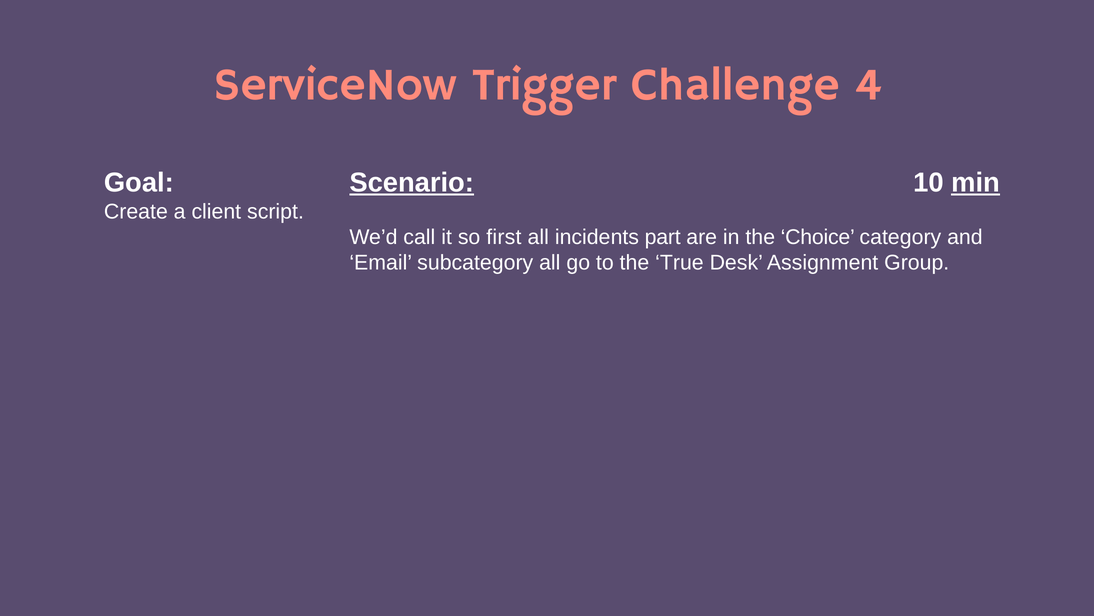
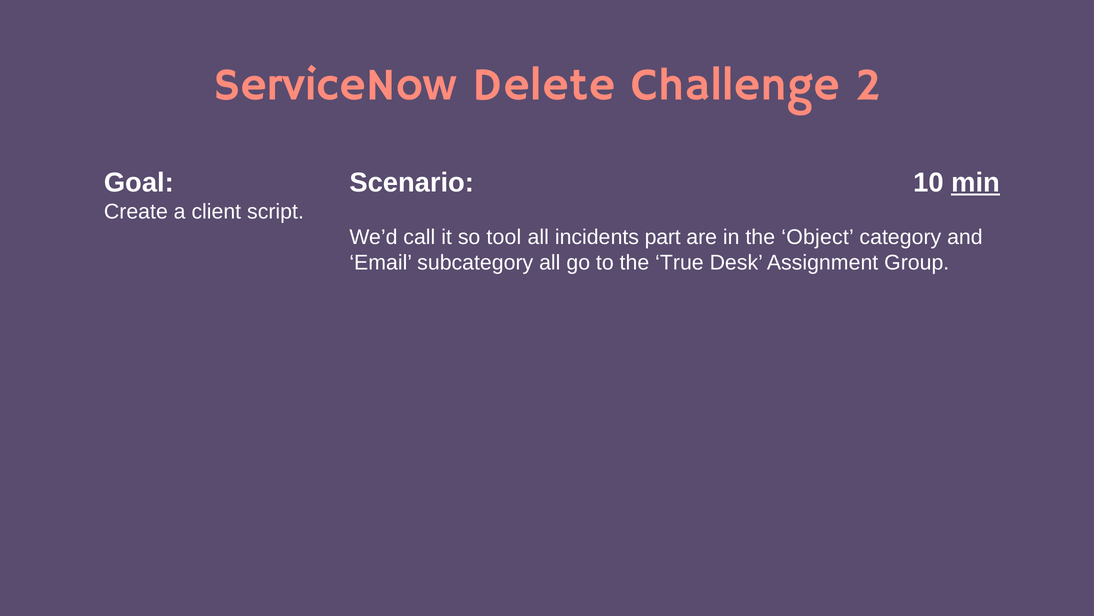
Trigger: Trigger -> Delete (544, 84)
4: 4 -> 2 (868, 84)
Scenario underline: present -> none (412, 183)
first: first -> tool (504, 237)
Choice: Choice -> Object (818, 237)
